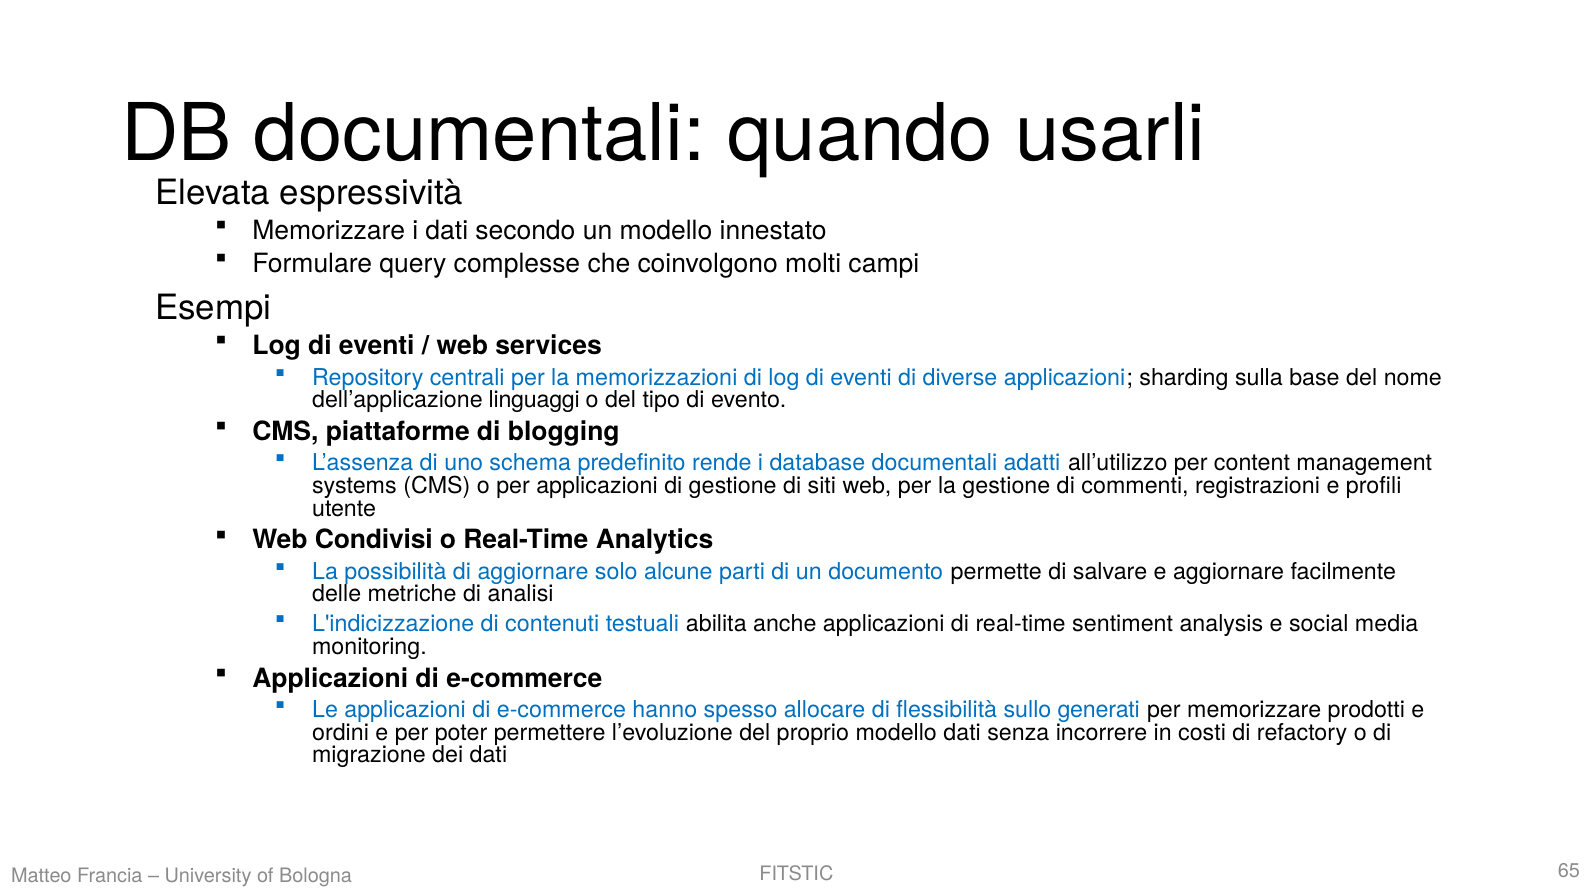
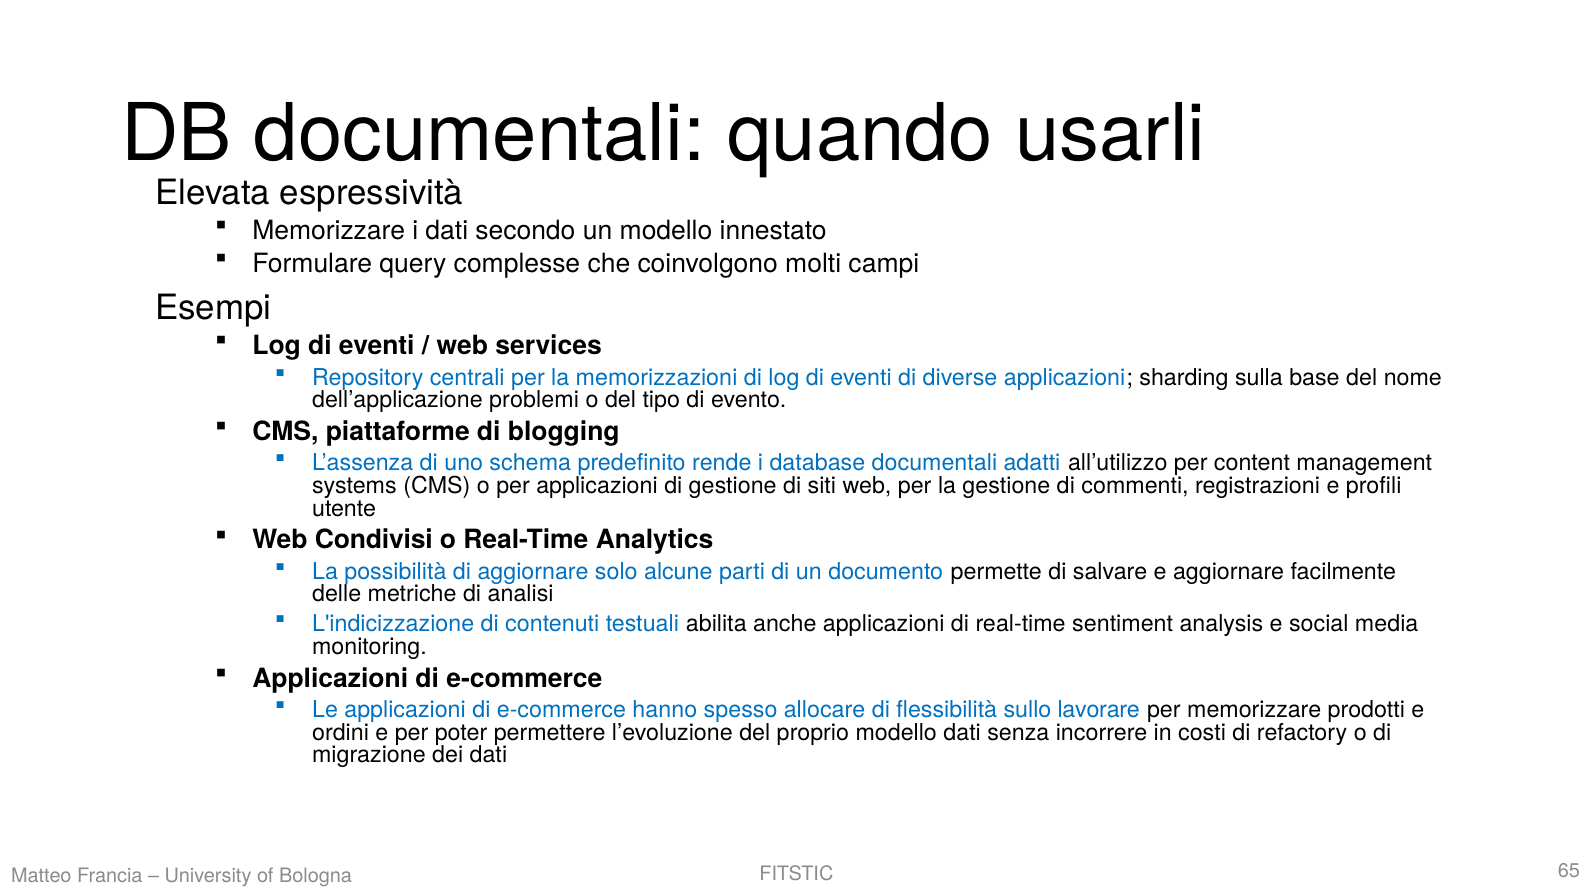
linguaggi: linguaggi -> problemi (534, 400)
generati: generati -> lavorare (1099, 710)
